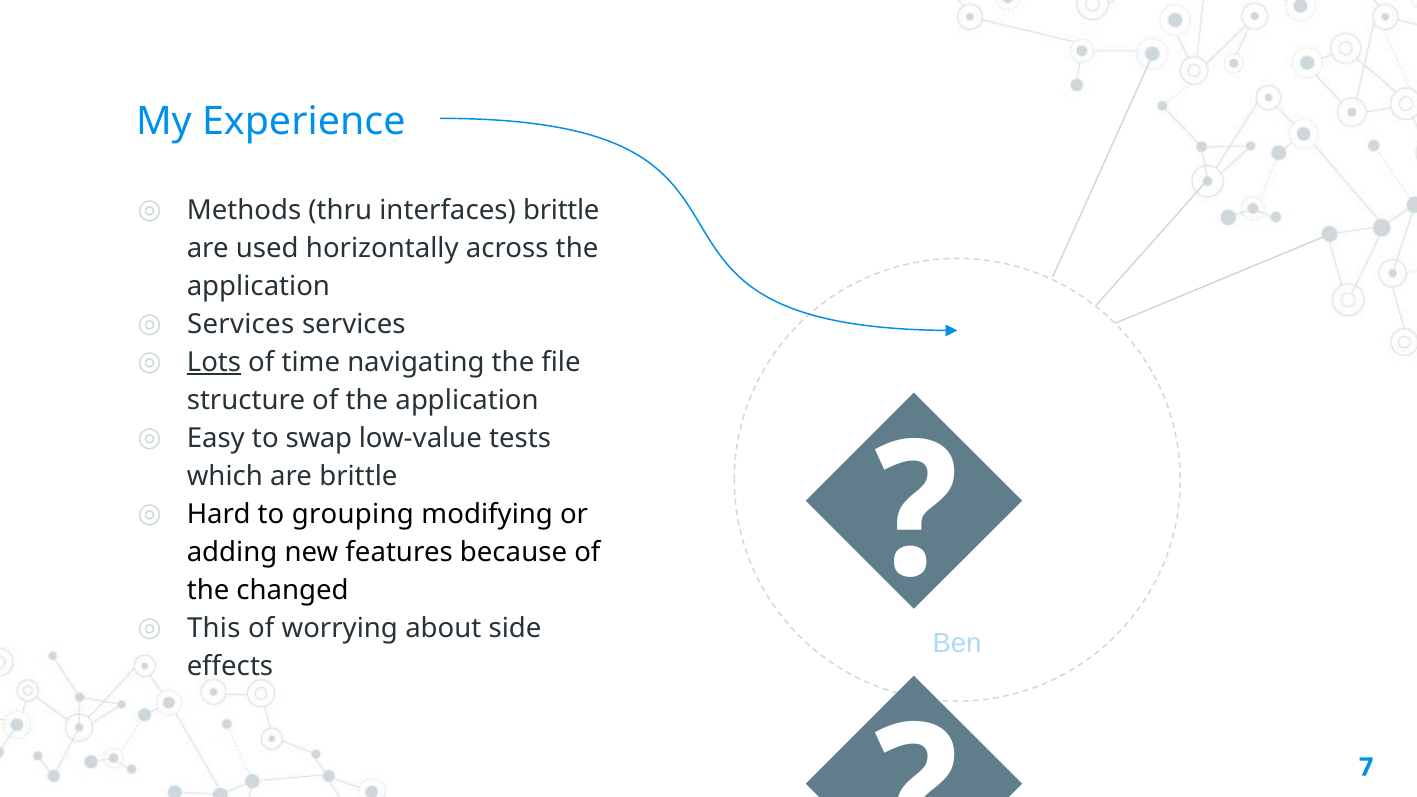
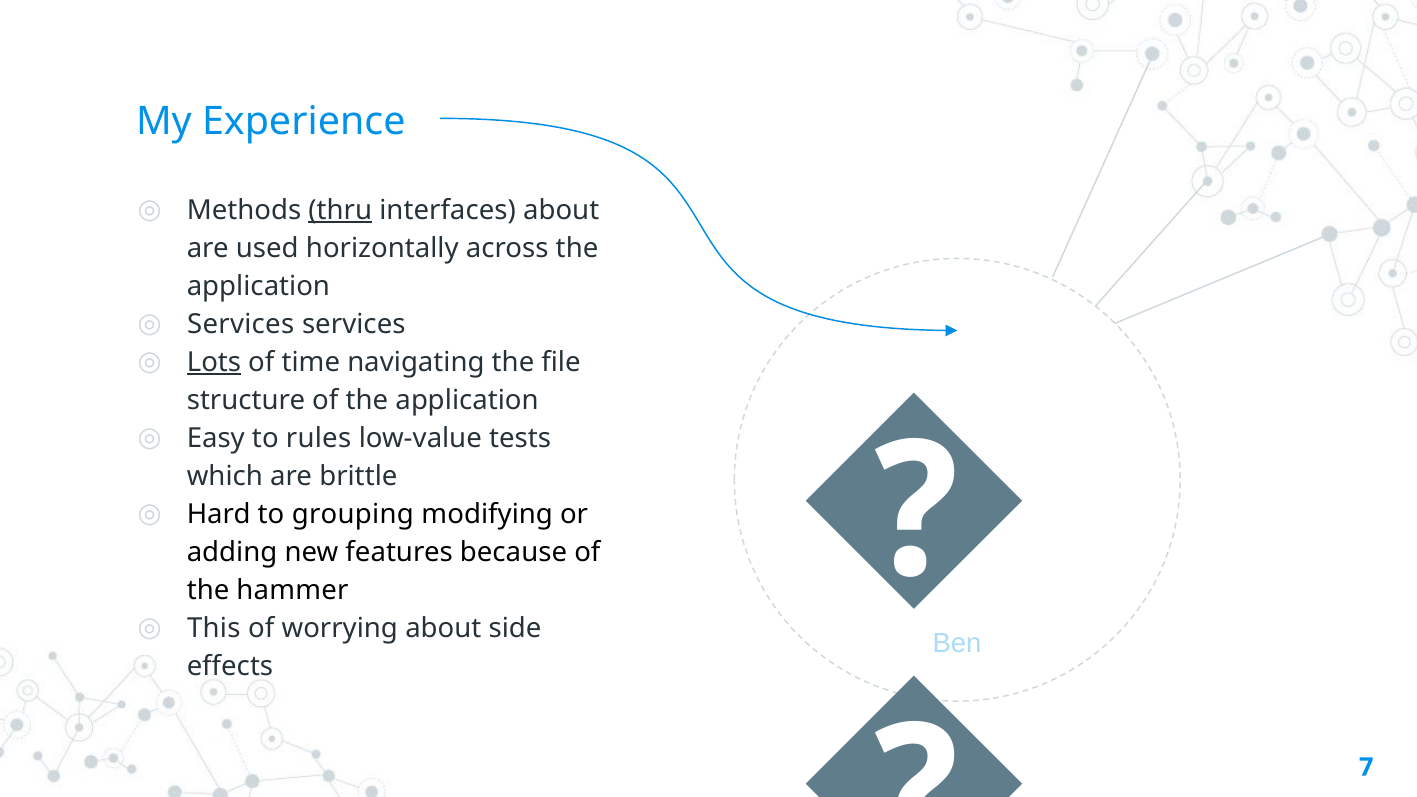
thru underline: none -> present (340, 210)
interfaces brittle: brittle -> about (561, 210)
swap: swap -> rules (319, 438)
changed: changed -> hammer (292, 590)
